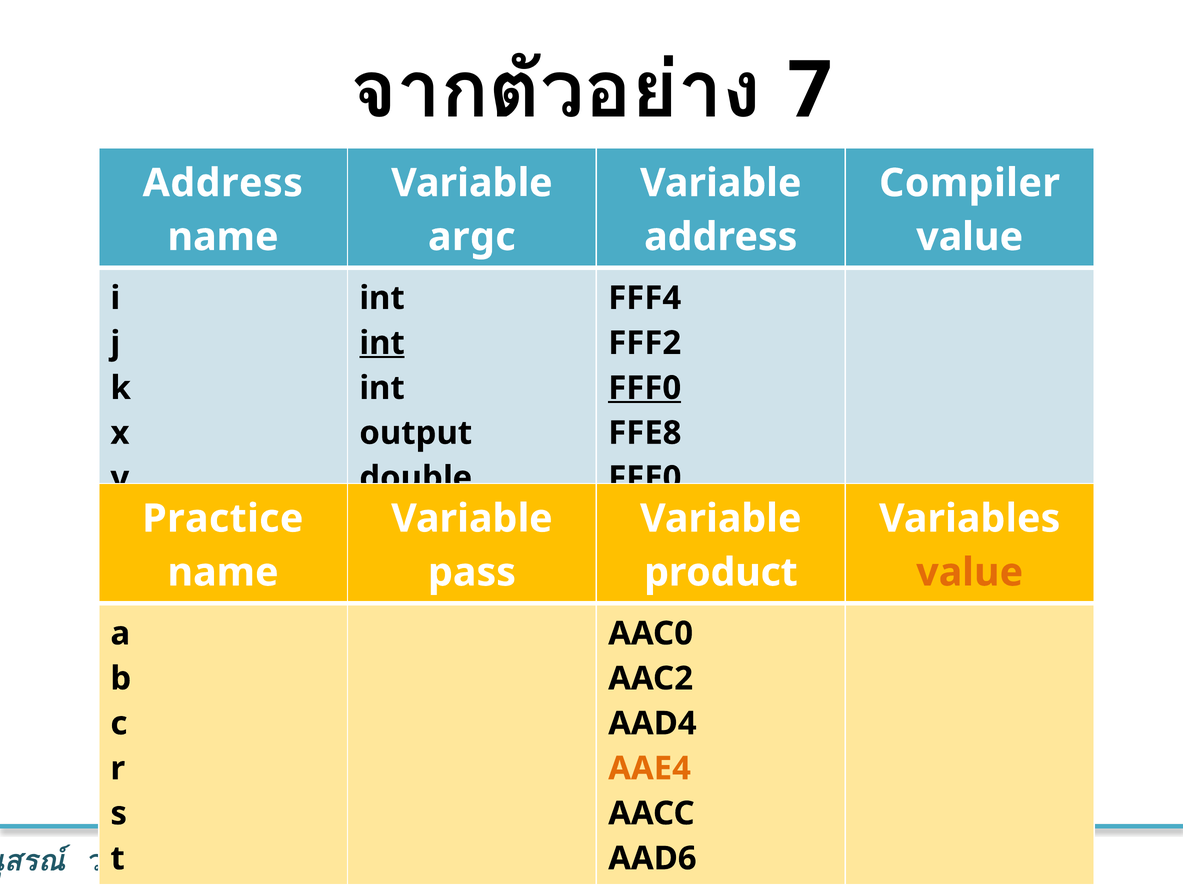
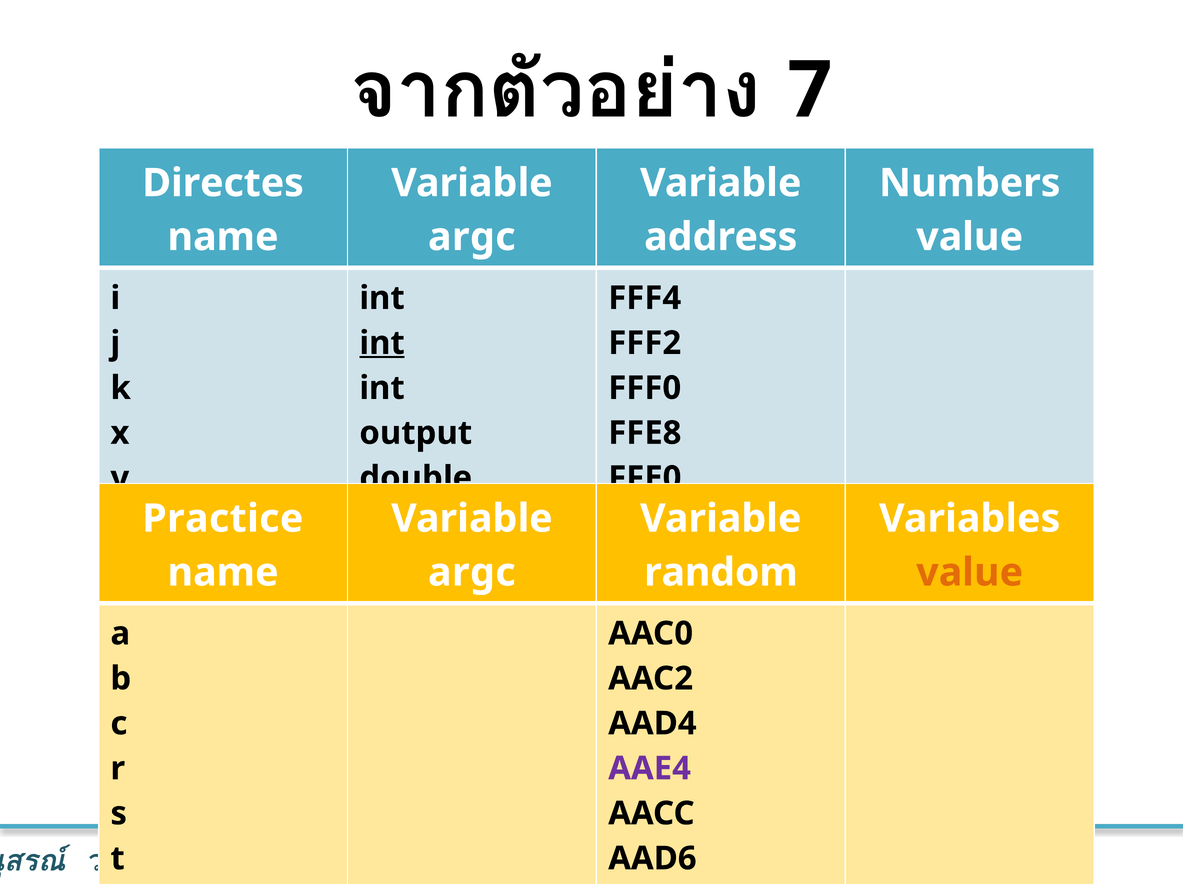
Address: Address -> Directes (223, 183)
Compiler: Compiler -> Numbers (970, 183)
FFF0 underline: present -> none (645, 388)
pass: pass -> argc (472, 572)
product: product -> random (721, 572)
AAE4 colour: orange -> purple (650, 768)
